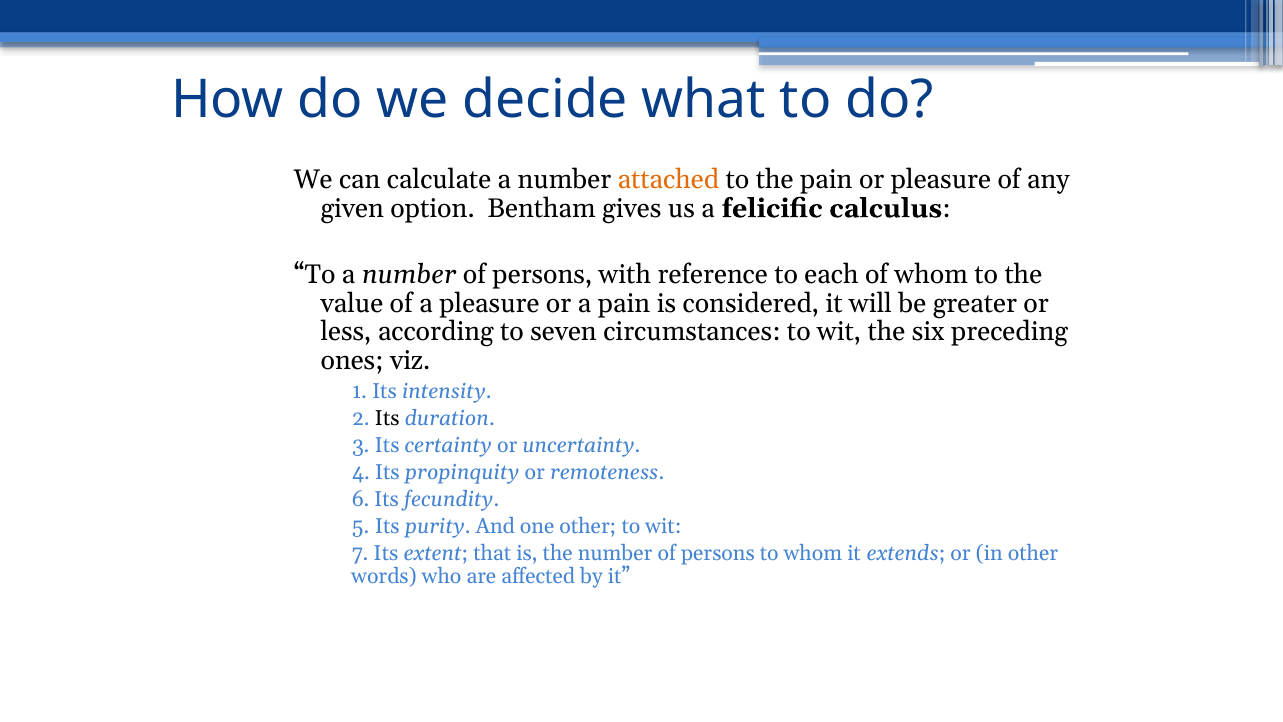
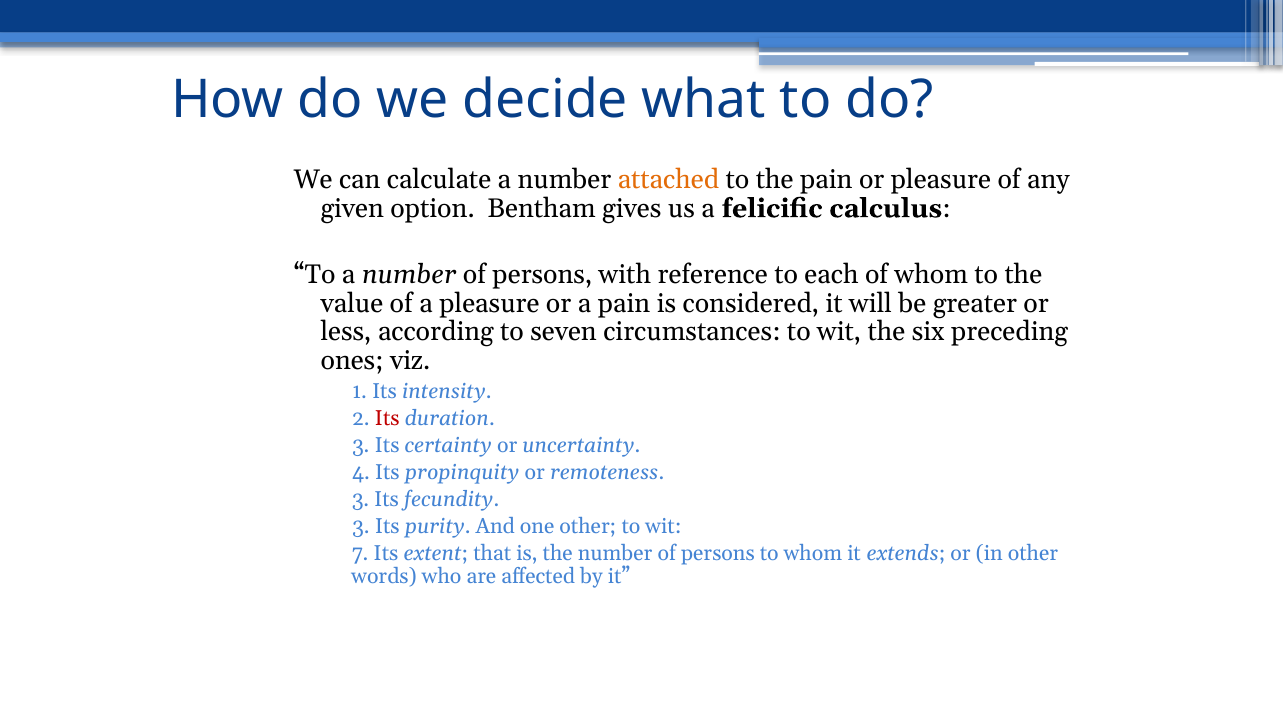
Its colour: black -> red (387, 418)
6: 6 -> 3 (361, 499)
5: 5 -> 3 (361, 526)
